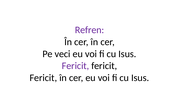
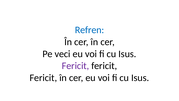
Refren colour: purple -> blue (90, 30)
